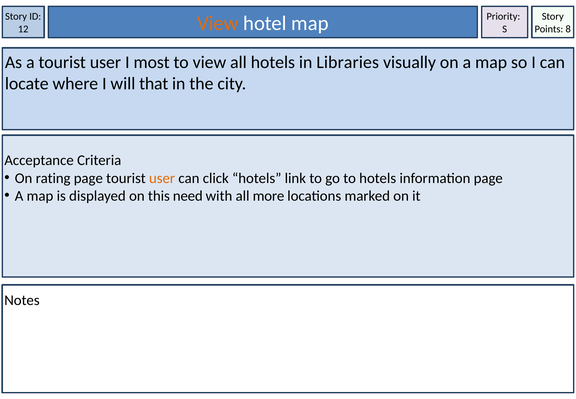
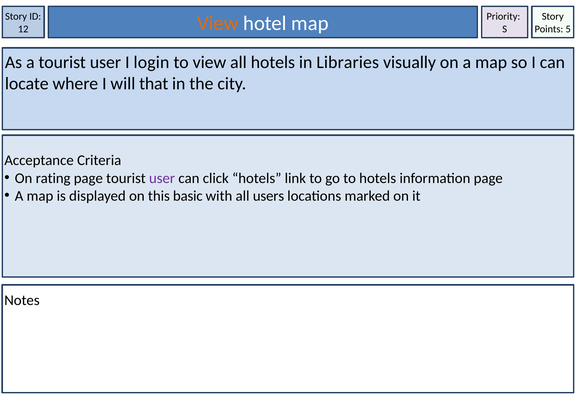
8: 8 -> 5 (568, 29)
most: most -> login (151, 62)
user colour: orange -> purple (162, 178)
need: need -> basic (188, 196)
more: more -> users (268, 196)
